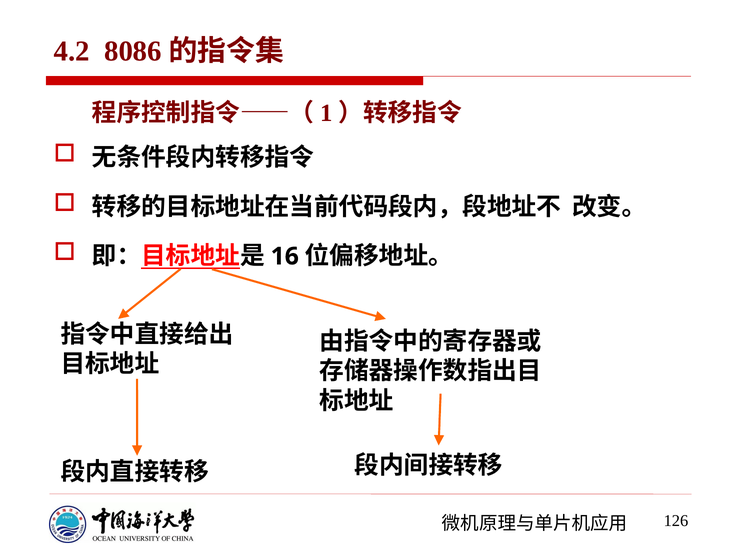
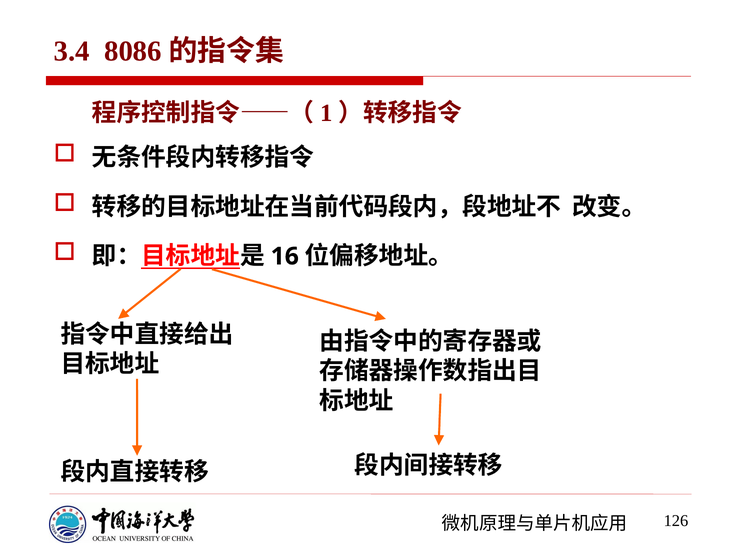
4.2: 4.2 -> 3.4 (72, 51)
